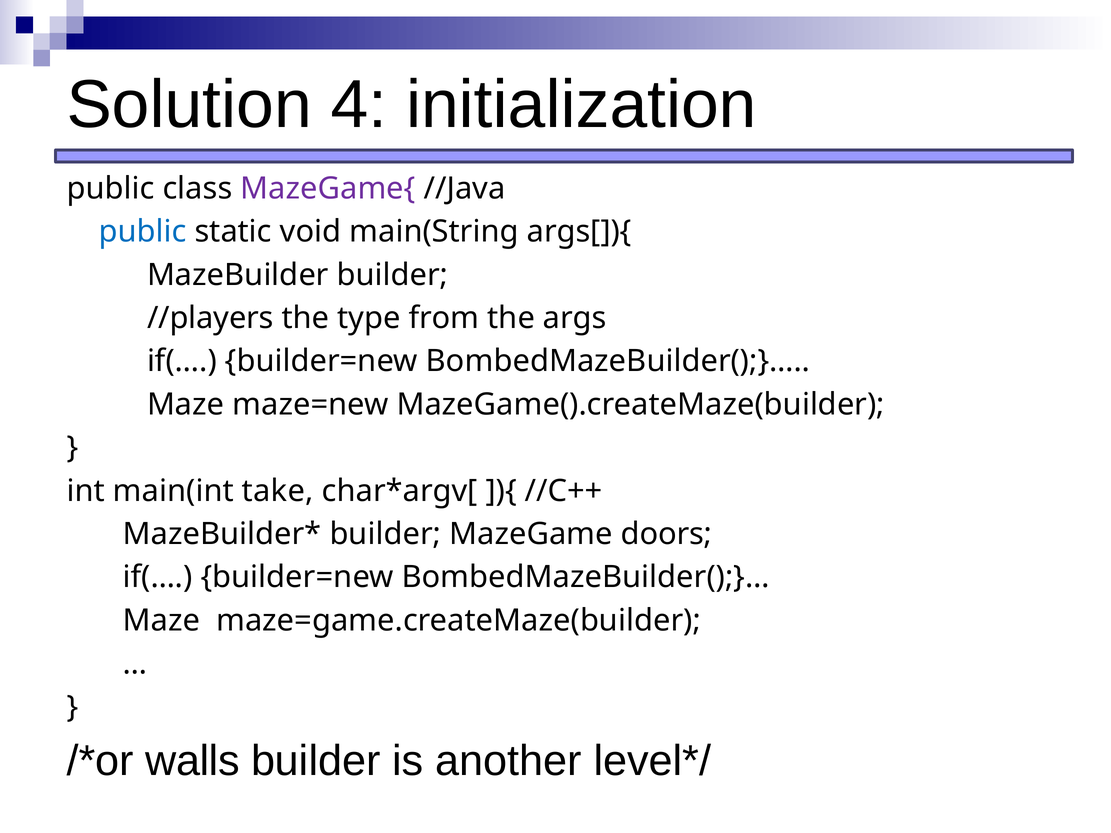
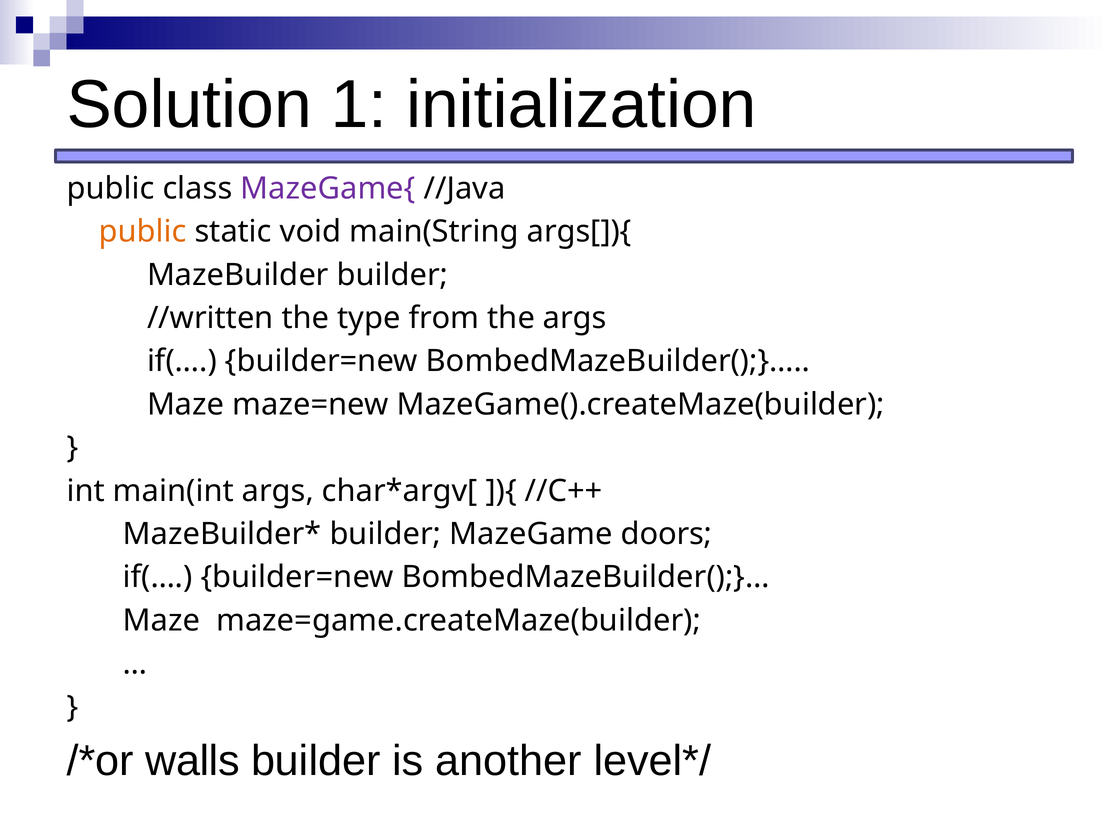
4: 4 -> 1 (359, 105)
public colour: blue -> orange (143, 232)
//players: //players -> //written (210, 318)
main(int take: take -> args (278, 491)
